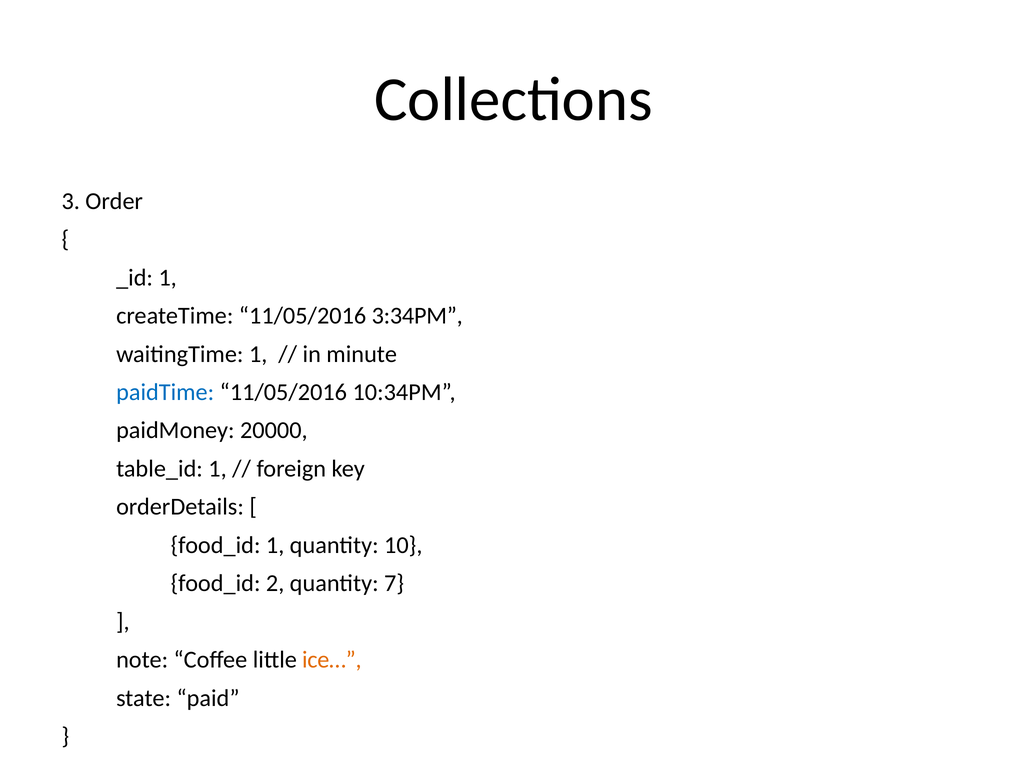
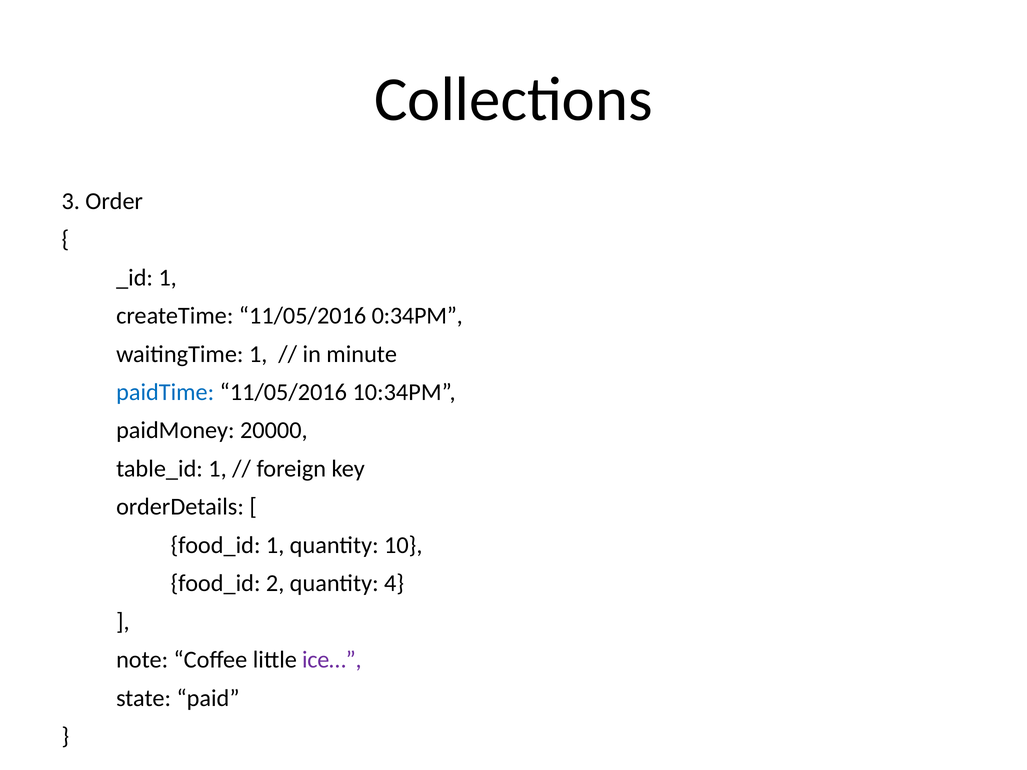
3:34PM: 3:34PM -> 0:34PM (417, 316)
7: 7 -> 4 (394, 584)
ice… colour: orange -> purple (332, 660)
